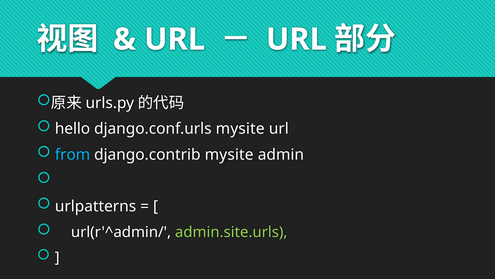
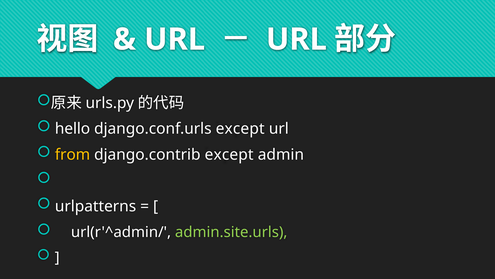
django.conf.urls mysite: mysite -> except (240, 129)
from colour: light blue -> yellow (73, 154)
django.contrib mysite: mysite -> except (229, 154)
